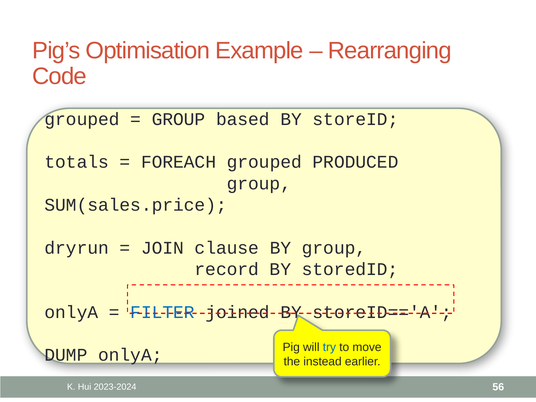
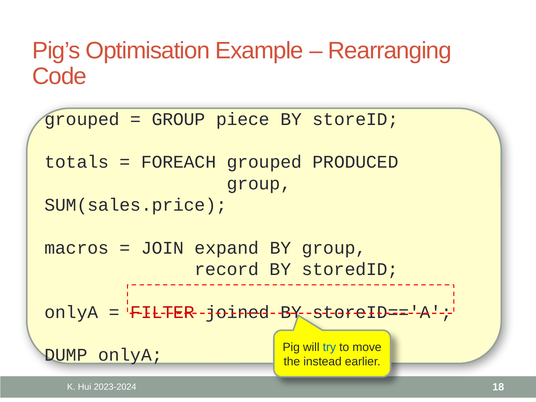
based: based -> piece (243, 119)
dryrun: dryrun -> macros (77, 248)
clause: clause -> expand (227, 248)
FILTER colour: blue -> red (162, 312)
56: 56 -> 18 (498, 387)
